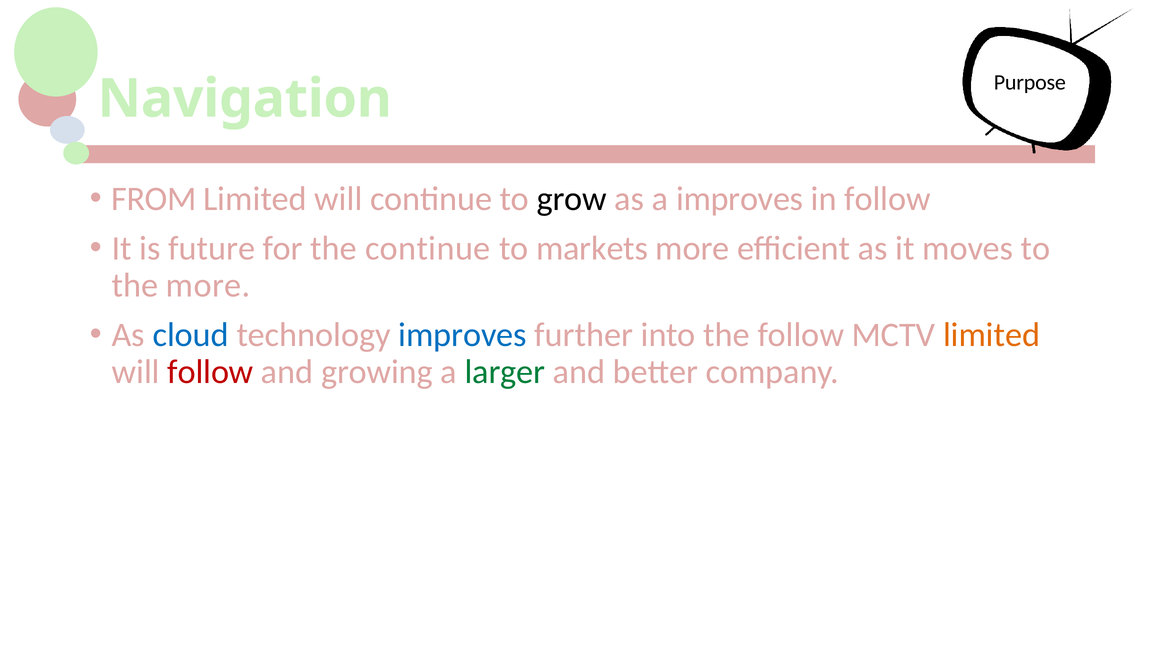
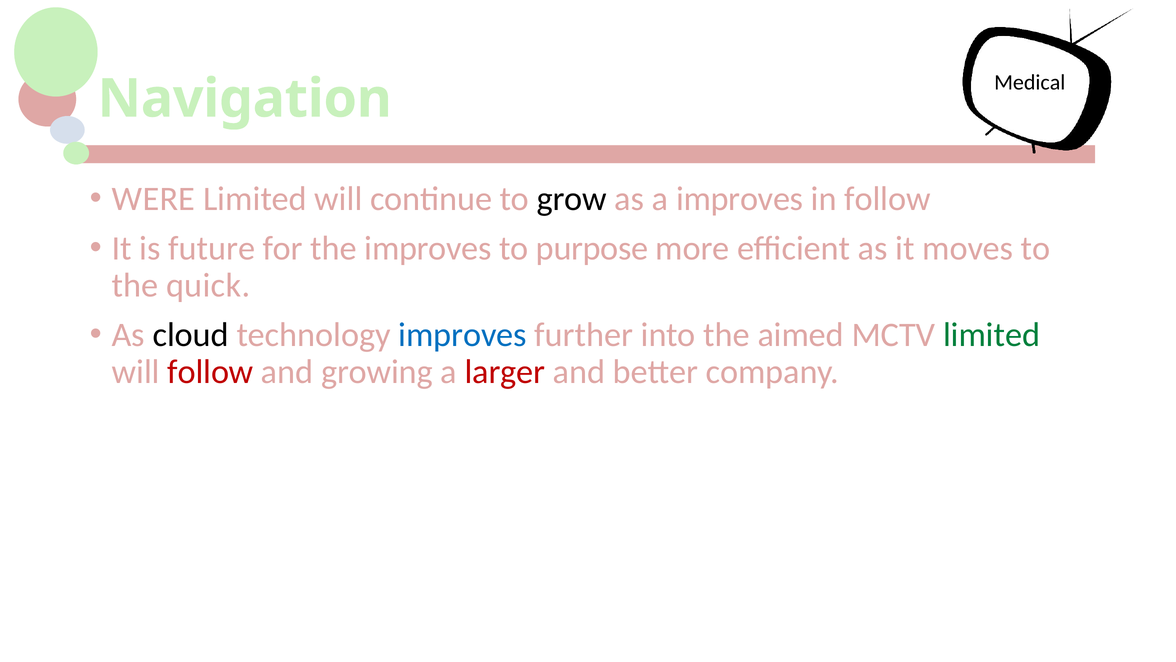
Purpose: Purpose -> Medical (1030, 83)
FROM: FROM -> WERE (153, 199)
the continue: continue -> improves (428, 248)
markets: markets -> purpose (592, 248)
the more: more -> quick (208, 285)
cloud colour: blue -> black (191, 334)
the follow: follow -> aimed (801, 334)
limited colour: orange -> green (992, 334)
larger colour: green -> red (505, 372)
